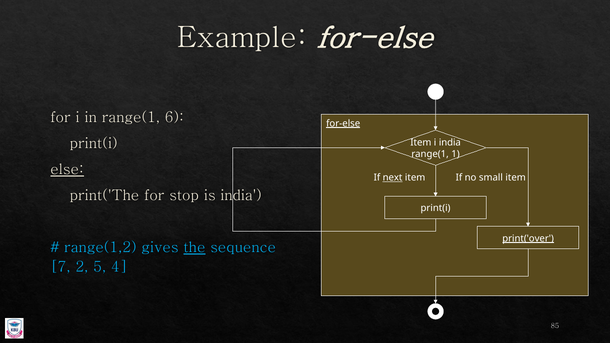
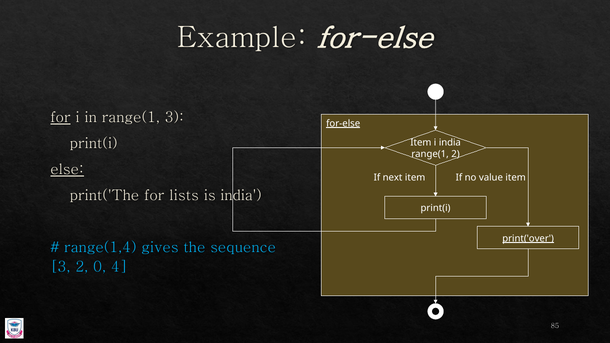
for underline: none -> present (60, 118)
range(1 6: 6 -> 3 (174, 118)
range(1 1: 1 -> 2 (455, 154)
next underline: present -> none (393, 178)
small: small -> value (491, 178)
stop: stop -> lists (184, 196)
range(1,2: range(1,2 -> range(1,4 (100, 248)
the underline: present -> none (194, 248)
7: 7 -> 3 (60, 267)
5: 5 -> 0 (100, 267)
